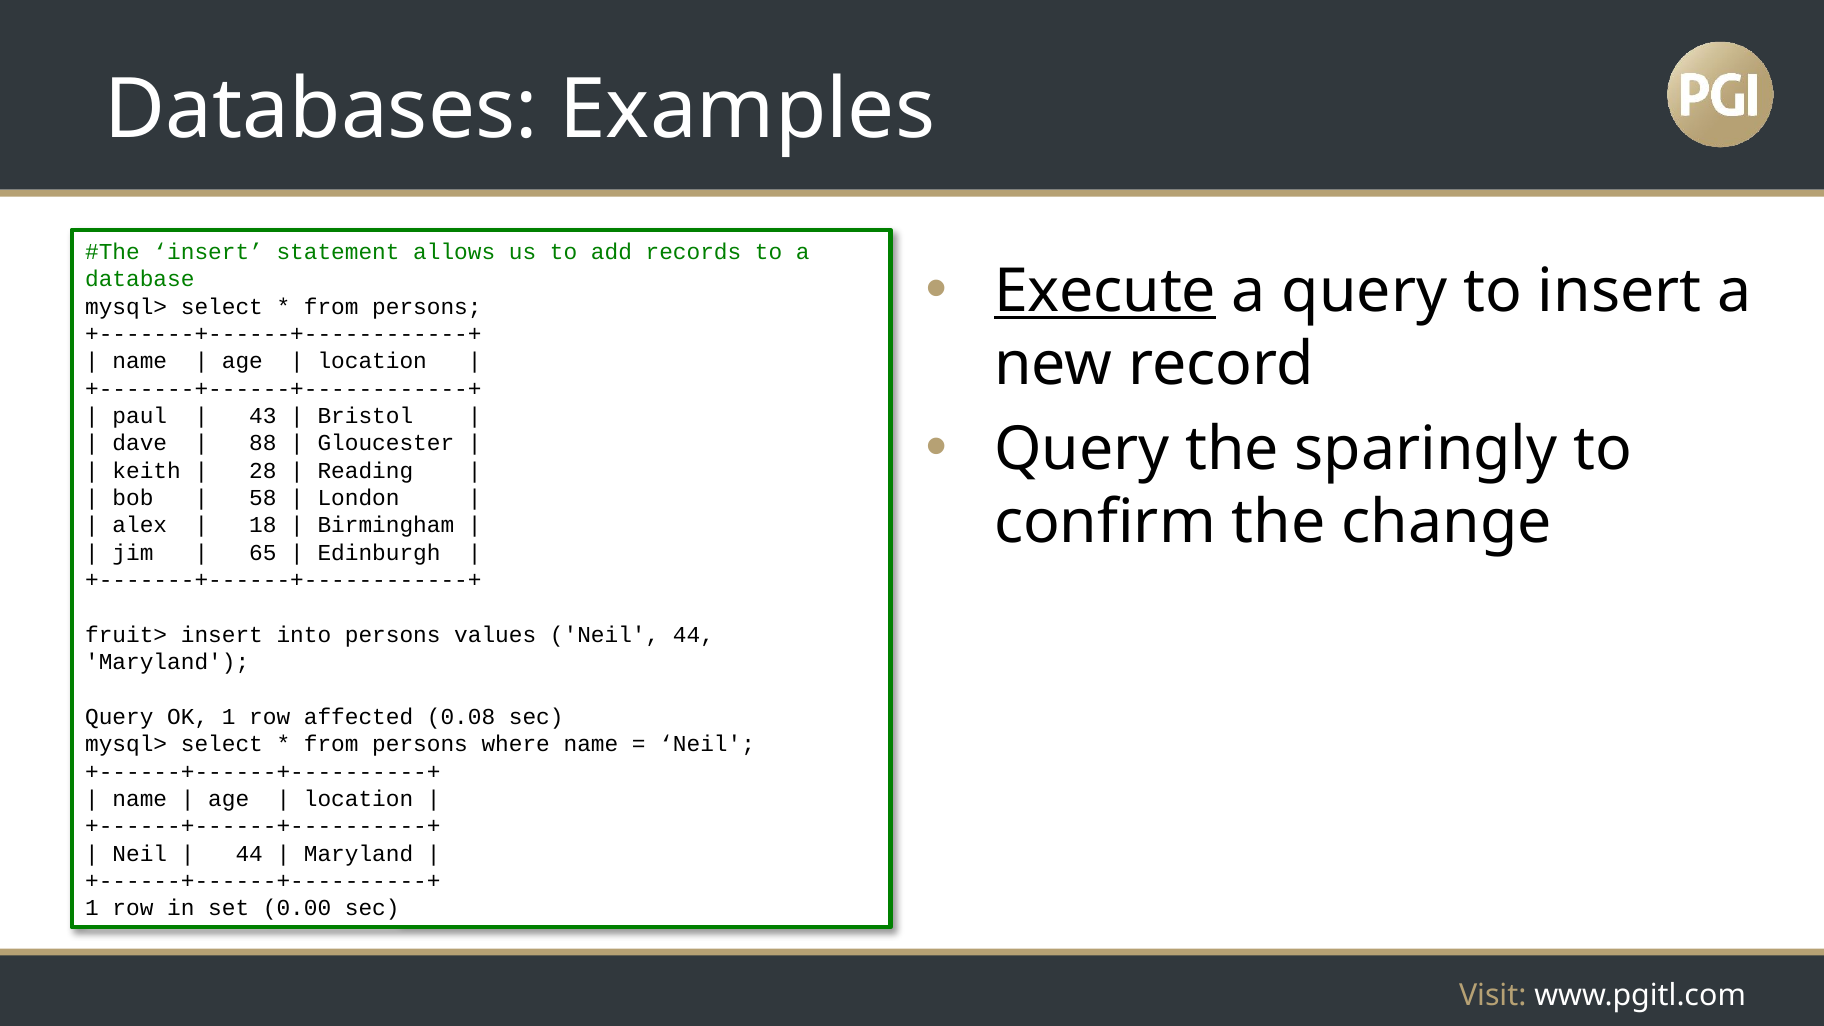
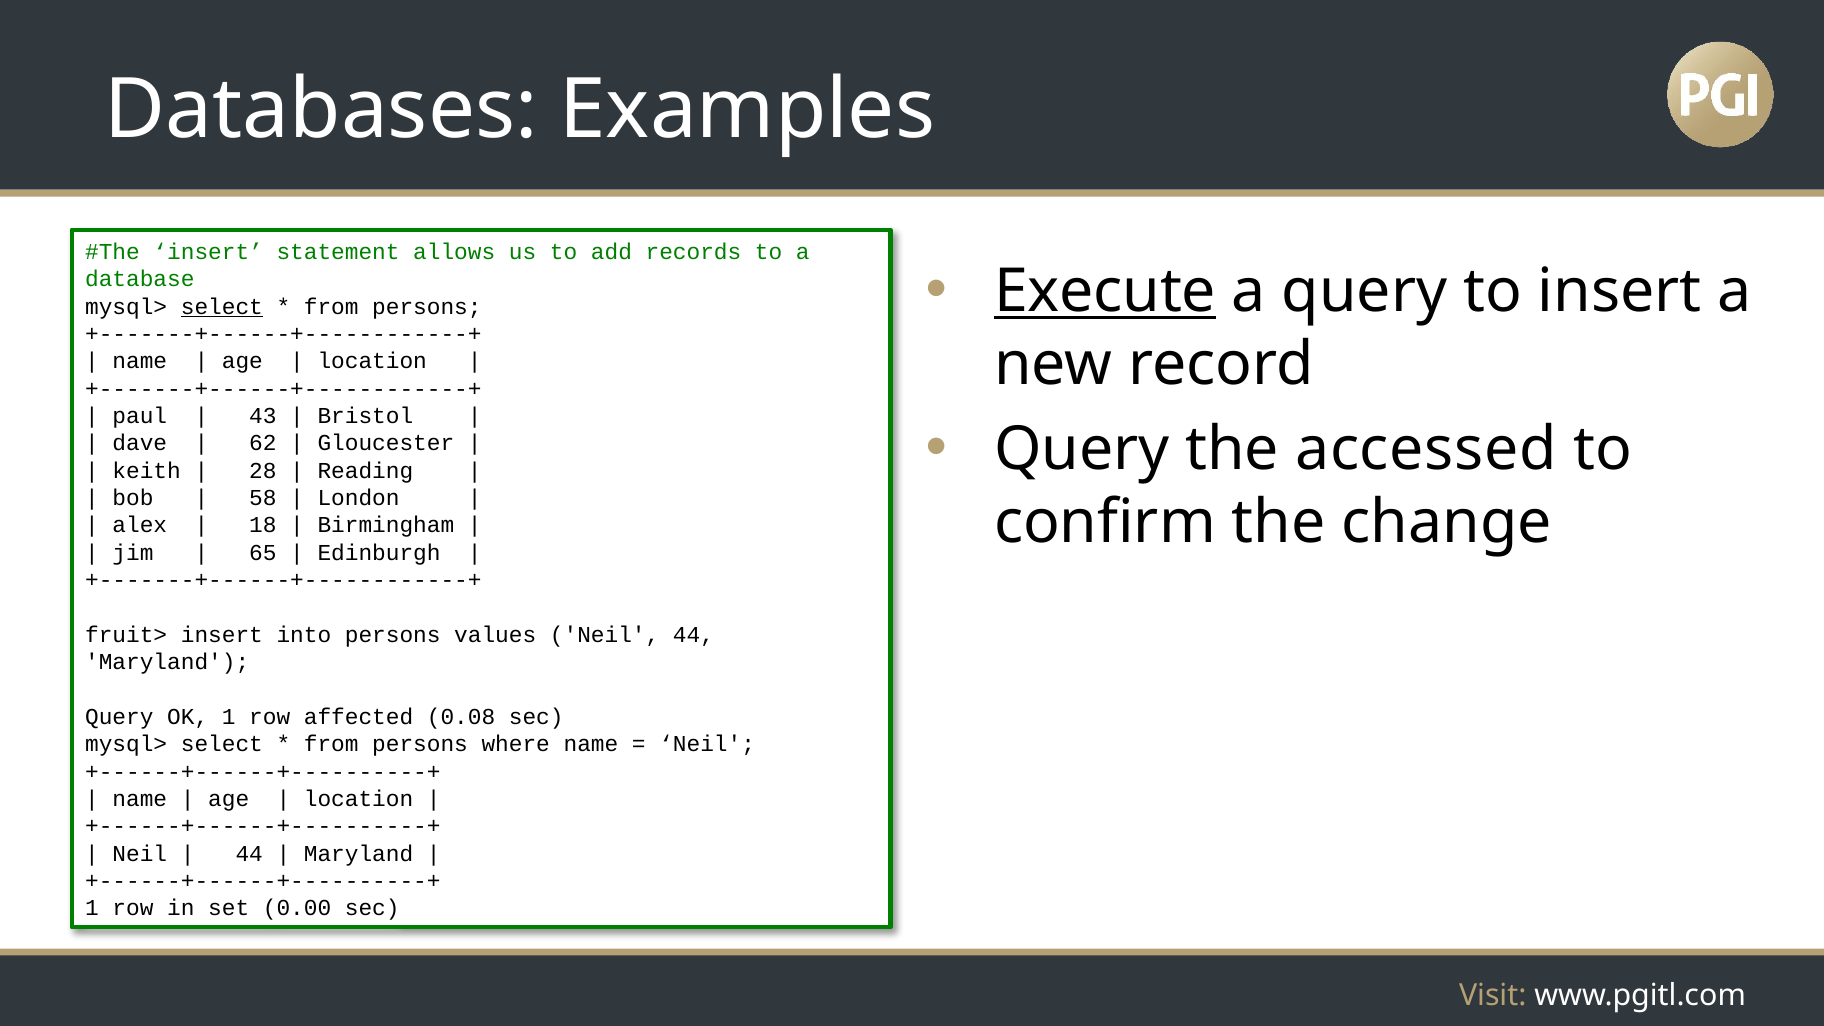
select underline: none -> present (222, 307)
sparingly: sparingly -> accessed (1426, 450)
88: 88 -> 62 (263, 443)
